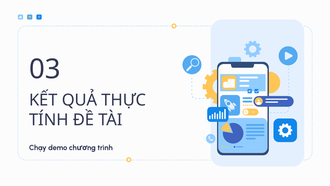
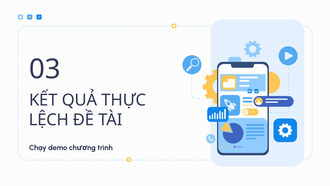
TÍNH: TÍNH -> LỆCH (49, 120)
